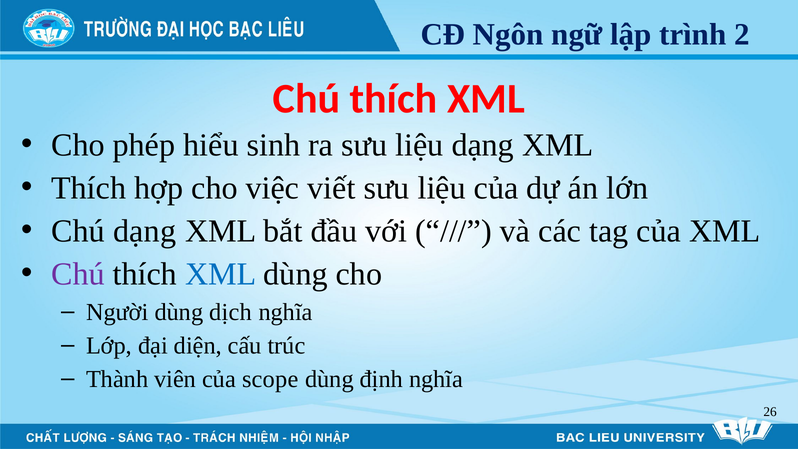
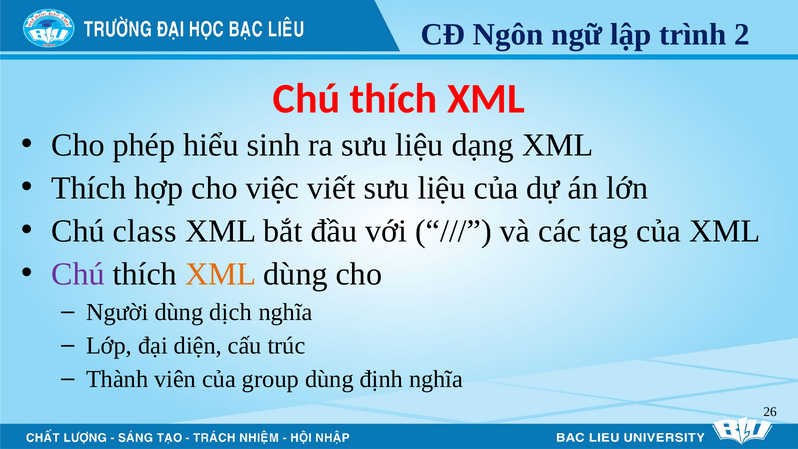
Chú dạng: dạng -> class (145, 231)
XML colour: blue -> orange (221, 274)
scope: scope -> group (270, 379)
